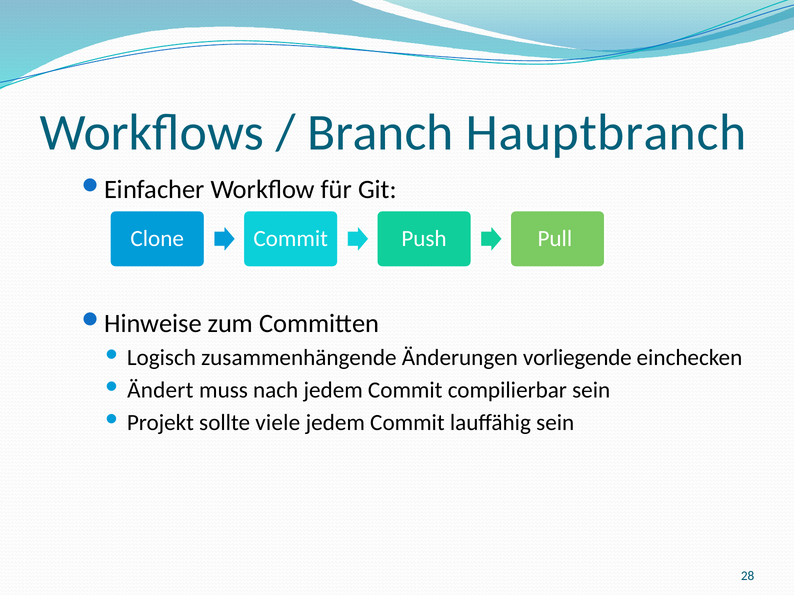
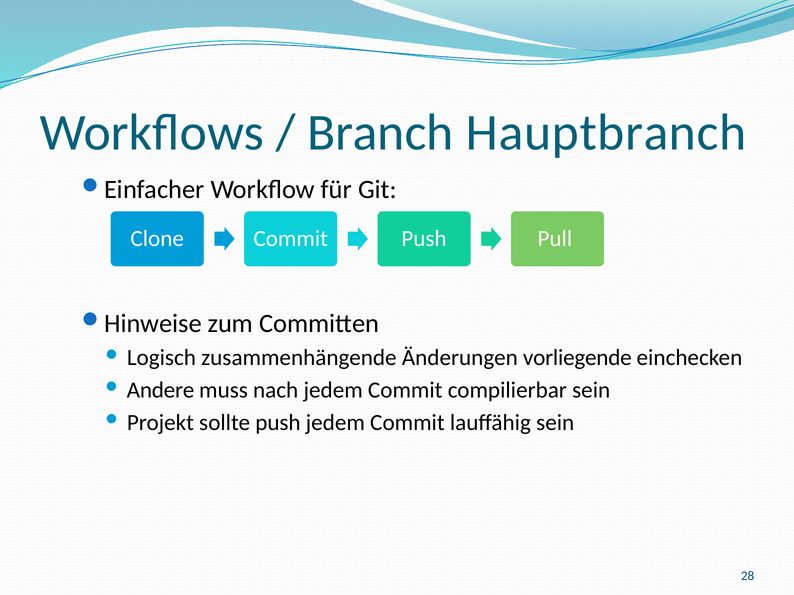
Ändert: Ändert -> Andere (161, 391)
sollte viele: viele -> push (278, 423)
